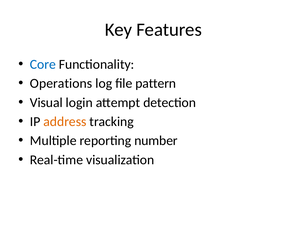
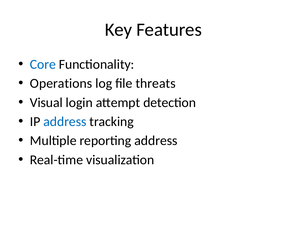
pattern: pattern -> threats (156, 84)
address colour: orange -> blue (65, 122)
reporting number: number -> address (156, 141)
